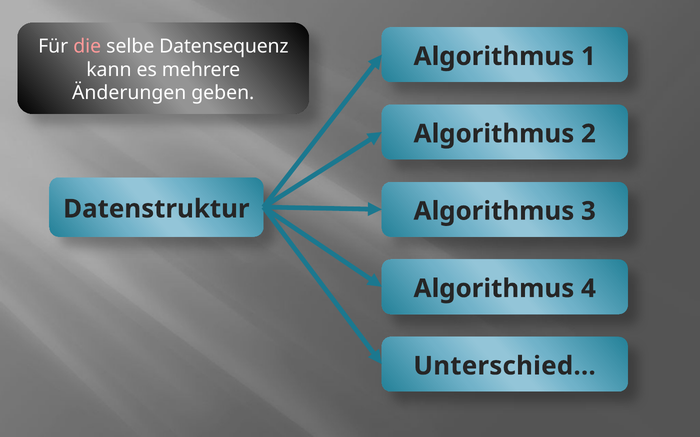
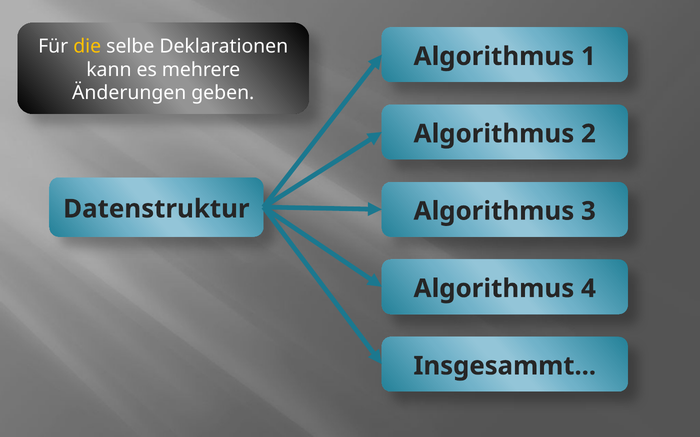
die colour: pink -> yellow (87, 46)
Datensequenz: Datensequenz -> Deklarationen (224, 46)
Unterschied: Unterschied -> Insgesammt (505, 366)
